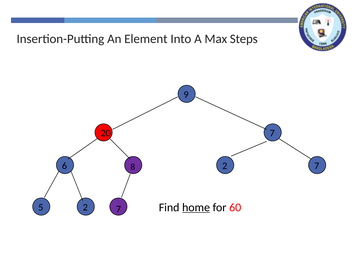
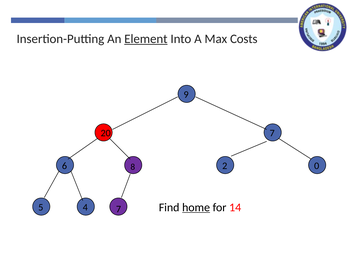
Element underline: none -> present (146, 39)
Steps: Steps -> Costs (244, 39)
7: 7 -> 0 (317, 166)
60: 60 -> 14 (235, 207)
5 2: 2 -> 4 (85, 207)
